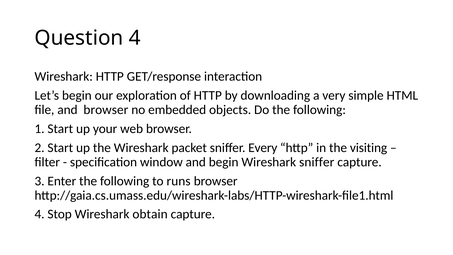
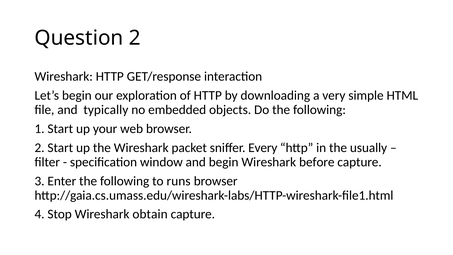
Question 4: 4 -> 2 (135, 38)
and browser: browser -> typically (106, 110)
visiting: visiting -> usually (369, 148)
Wireshark sniffer: sniffer -> before (317, 162)
